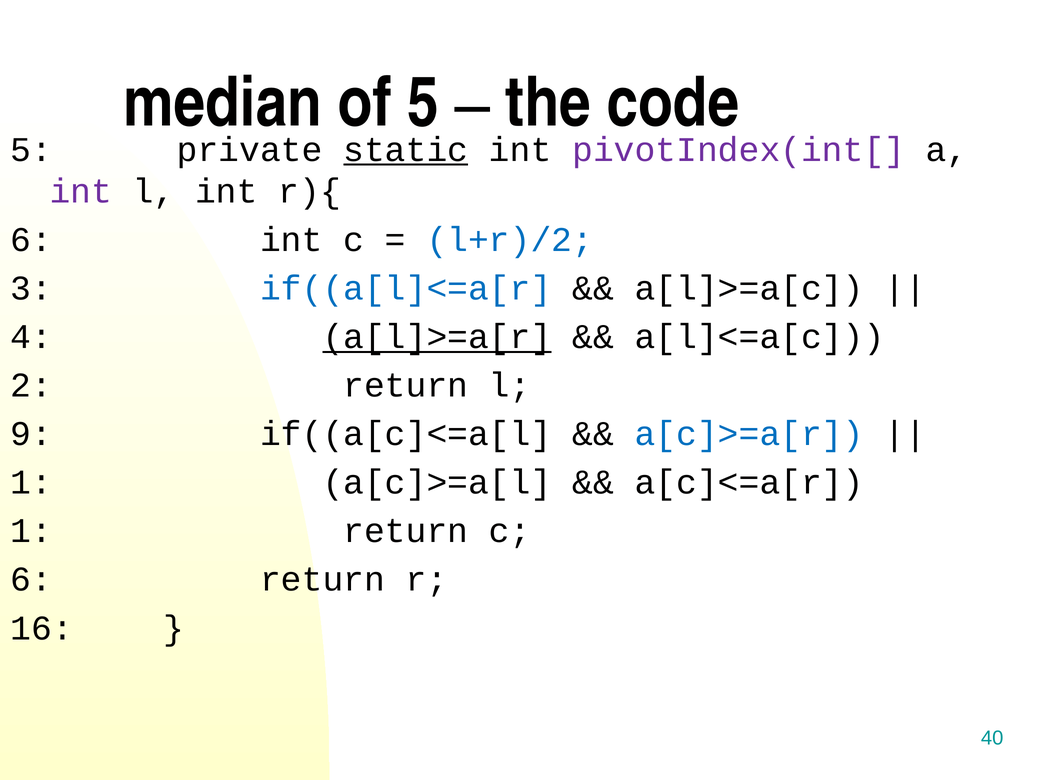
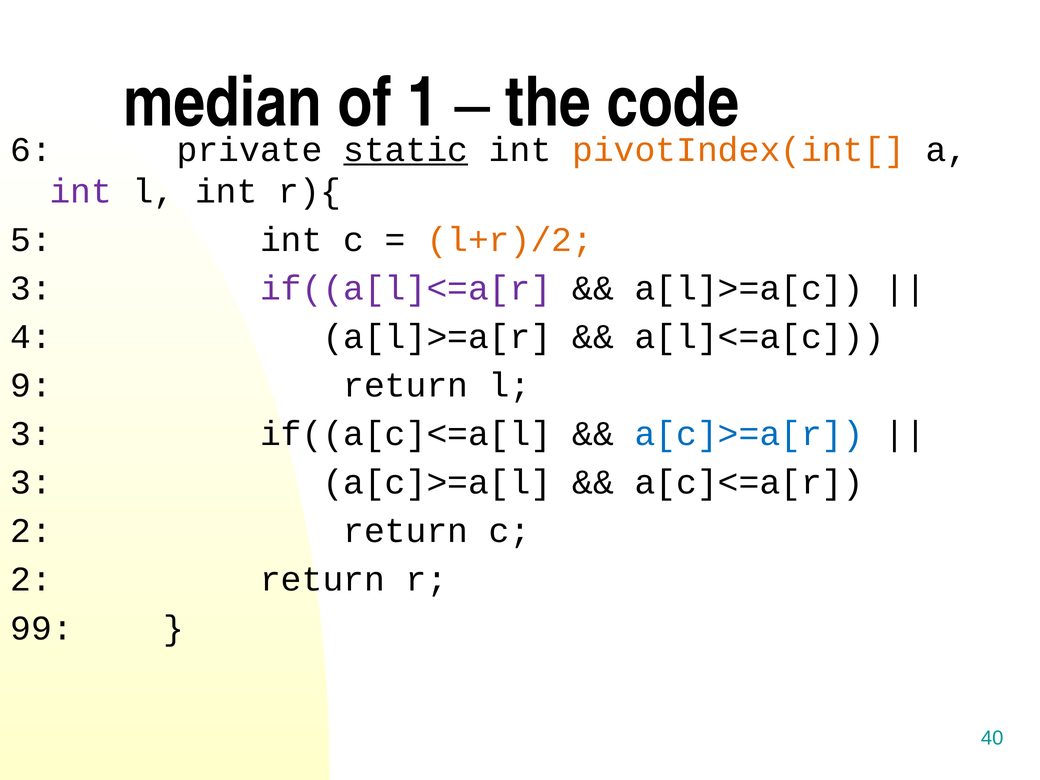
of 5: 5 -> 1 (423, 103)
5: 5 -> 6 (31, 150)
pivotIndex(int[ colour: purple -> orange (739, 150)
6: 6 -> 5 (31, 240)
l+r)/2 colour: blue -> orange (510, 240)
if((a[l]<=a[r colour: blue -> purple (406, 288)
a[l]>=a[r underline: present -> none (437, 337)
2: 2 -> 9 (31, 385)
9: 9 -> 3 (31, 434)
1: 1 -> 3 (31, 483)
1: 1 -> 2 (31, 531)
6: 6 -> 2 (31, 580)
16: 16 -> 99 (42, 628)
